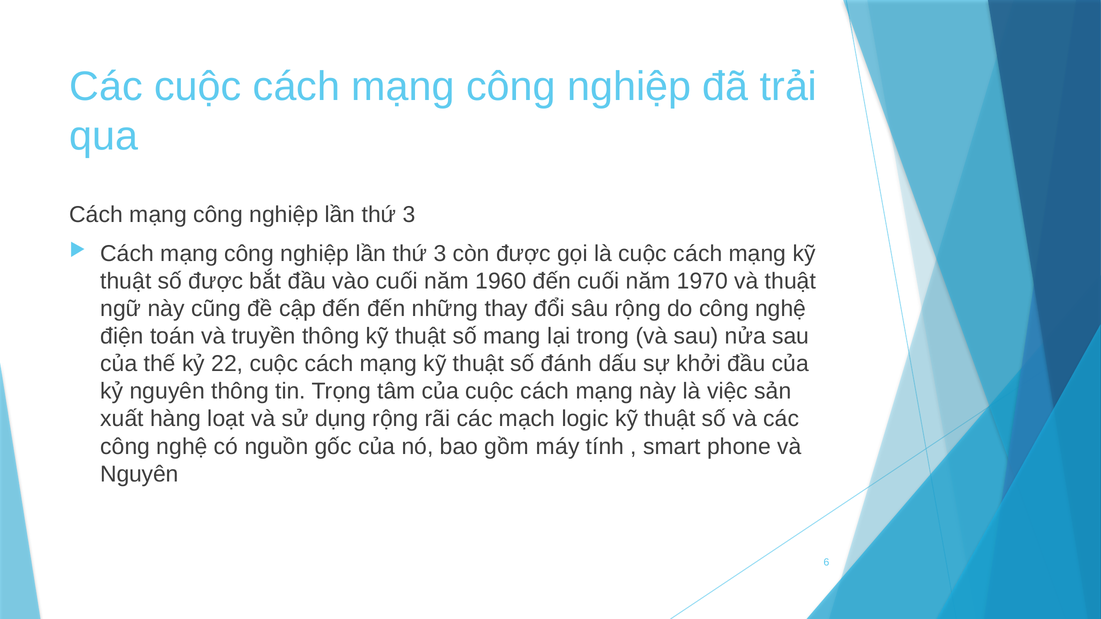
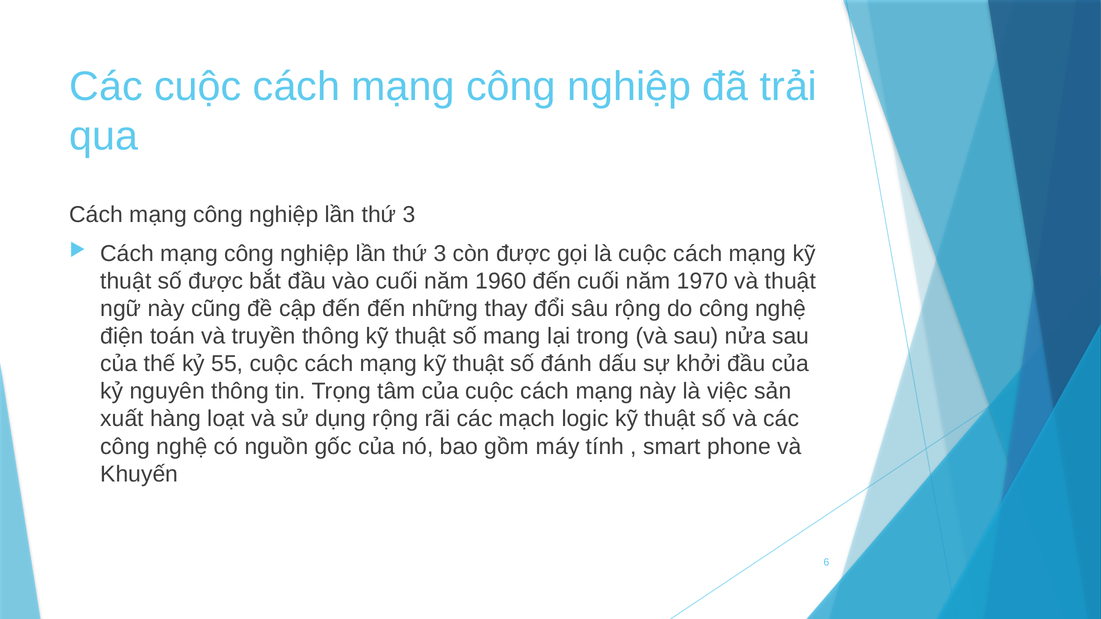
22: 22 -> 55 (227, 364)
Nguyên: Nguyên -> Khuyến (139, 474)
